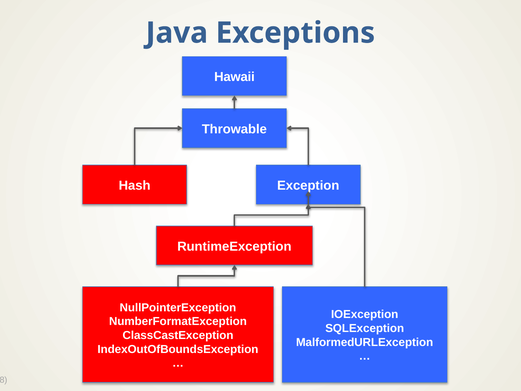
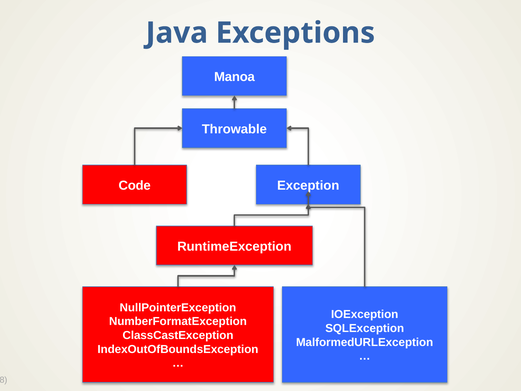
Hawaii: Hawaii -> Manoa (234, 77)
Hash: Hash -> Code (135, 185)
